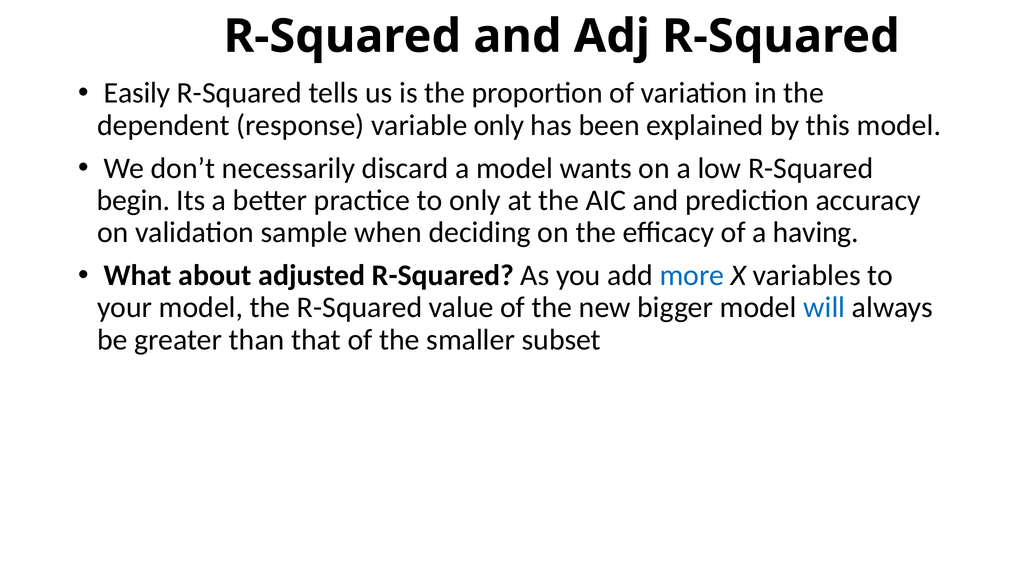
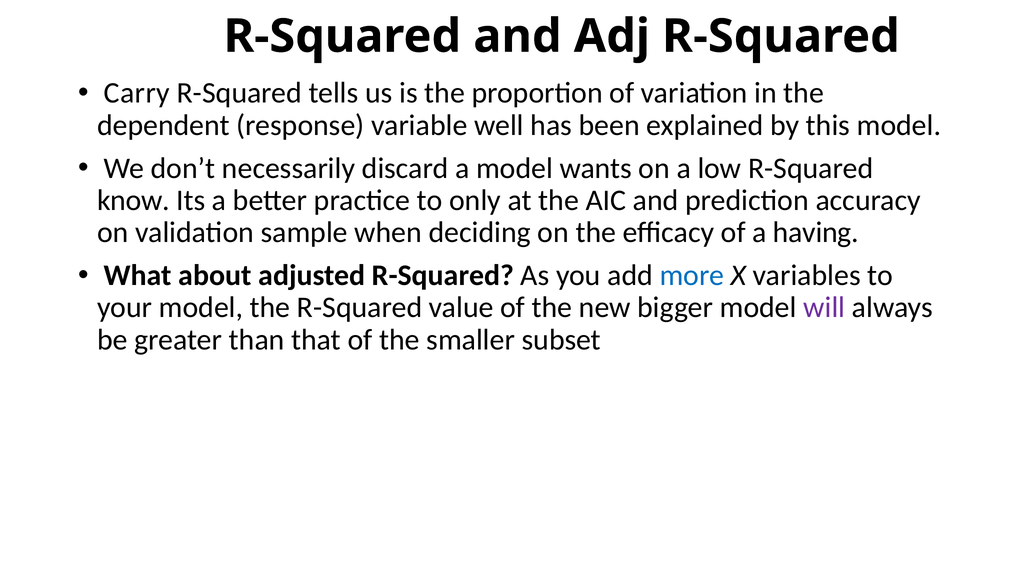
Easily: Easily -> Carry (137, 93)
variable only: only -> well (499, 125)
begin: begin -> know (133, 200)
will colour: blue -> purple (824, 308)
